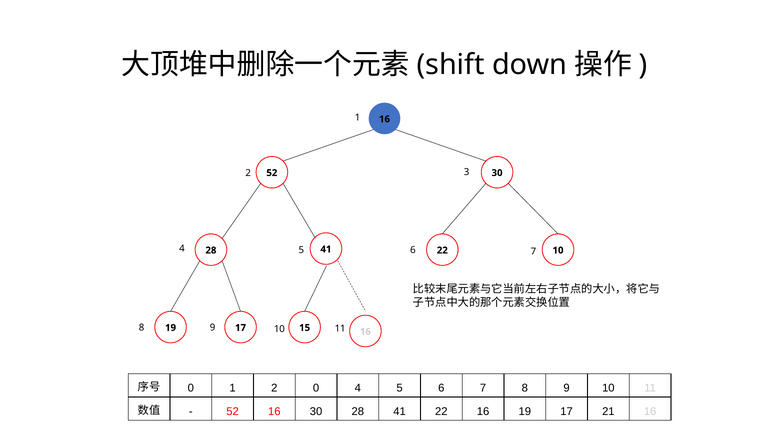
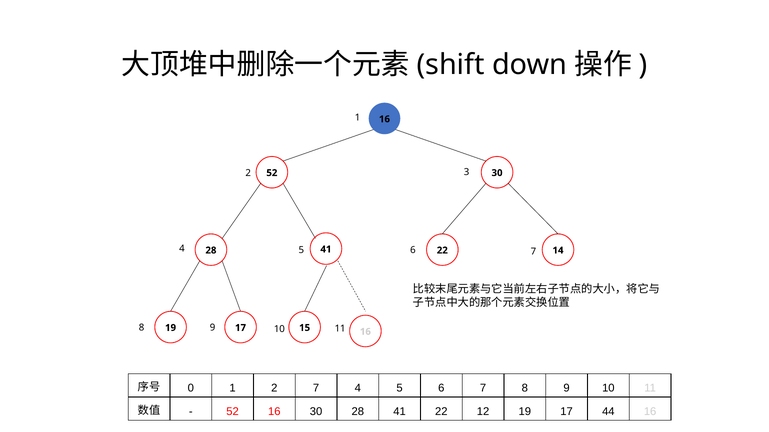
22 10: 10 -> 14 (558, 251)
2 0: 0 -> 7 (316, 389)
22 16: 16 -> 12 (483, 412)
21: 21 -> 44 (608, 412)
